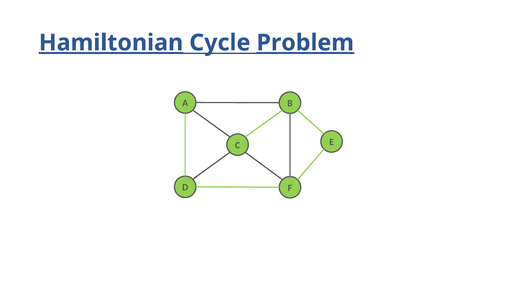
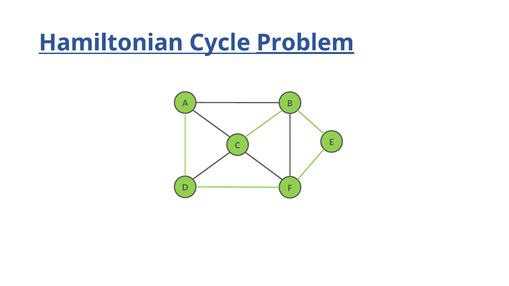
Hamiltonian underline: present -> none (111, 43)
